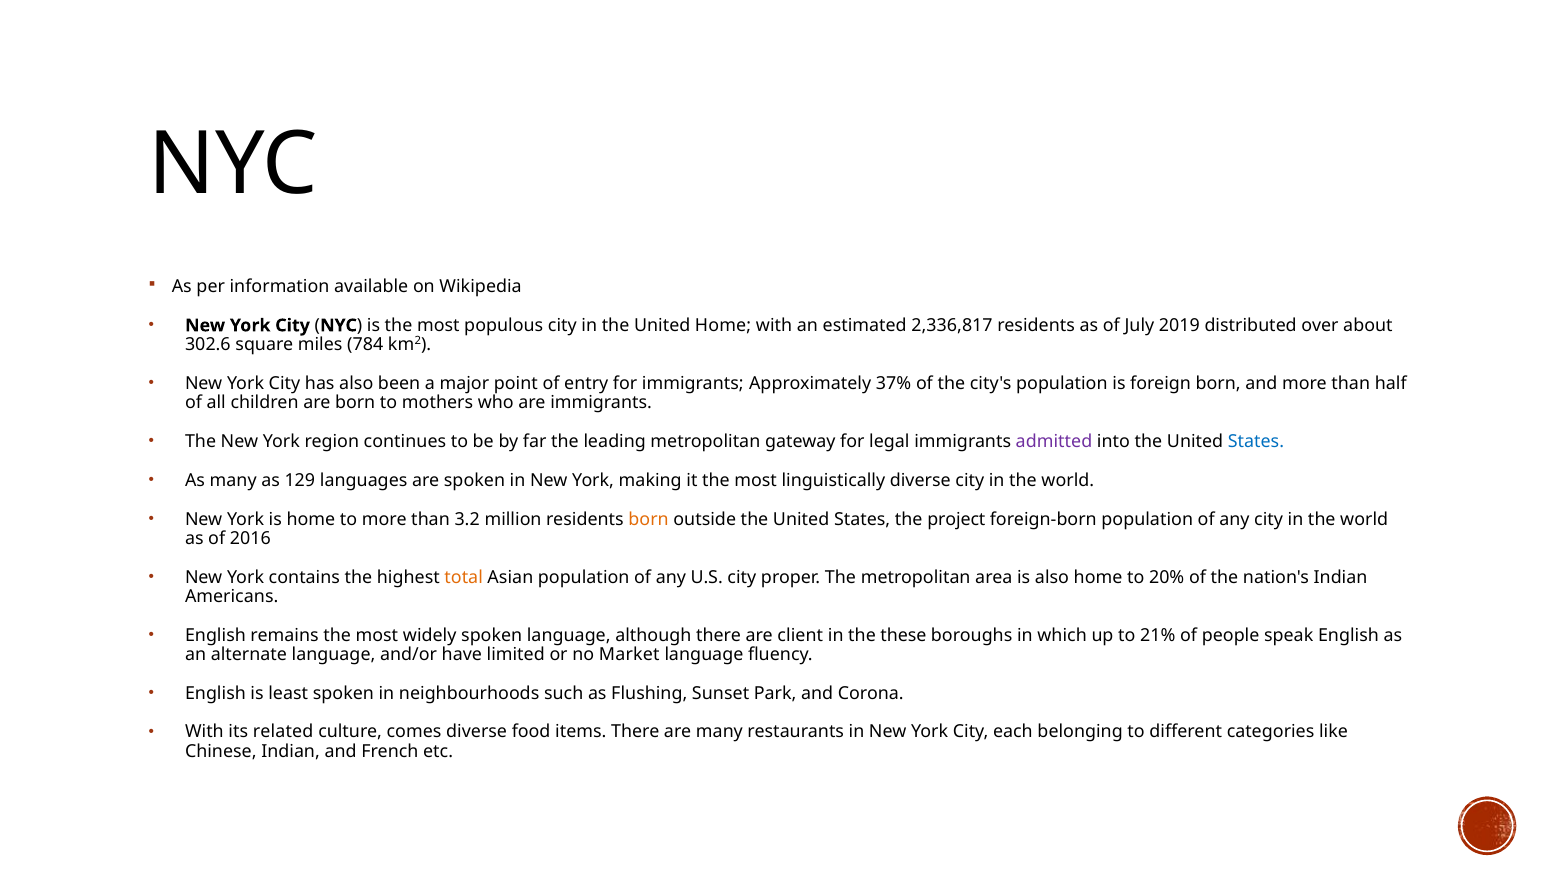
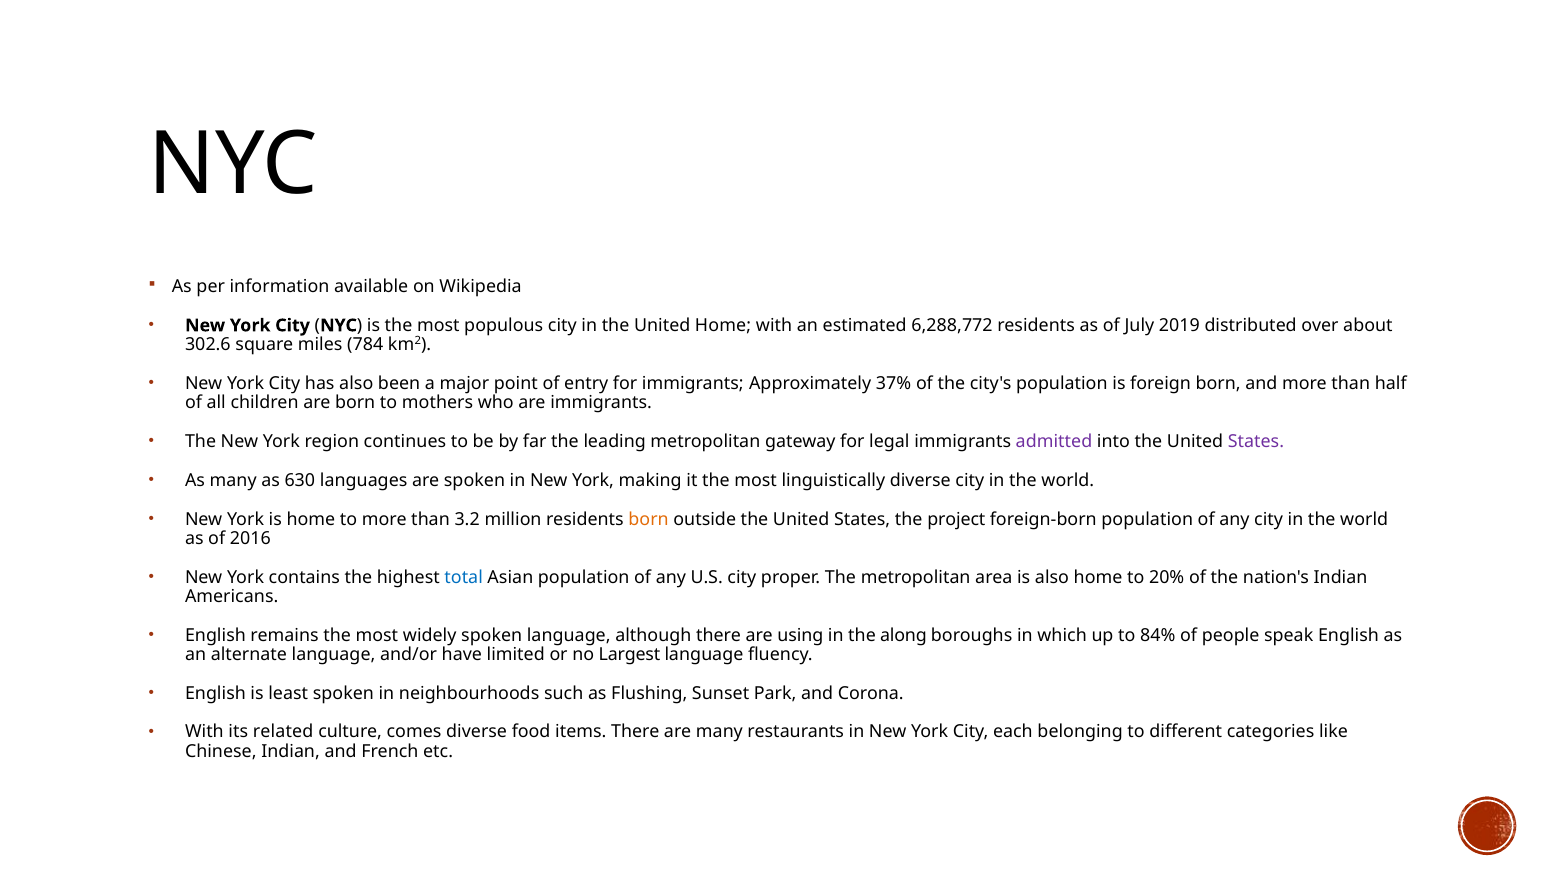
2,336,817: 2,336,817 -> 6,288,772 (952, 325)
States colour: blue -> purple (1256, 442)
129: 129 -> 630 (300, 480)
total colour: orange -> blue (464, 577)
client: client -> using (800, 635)
these: these -> along (903, 635)
21%: 21% -> 84% (1158, 635)
Market: Market -> Largest (629, 654)
